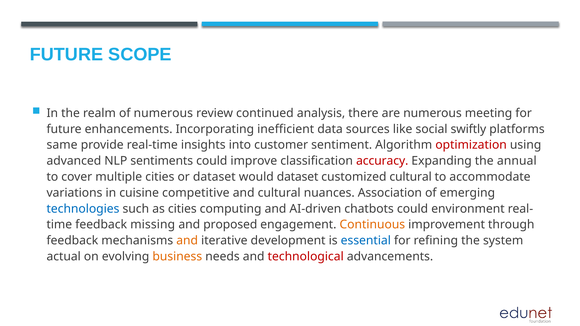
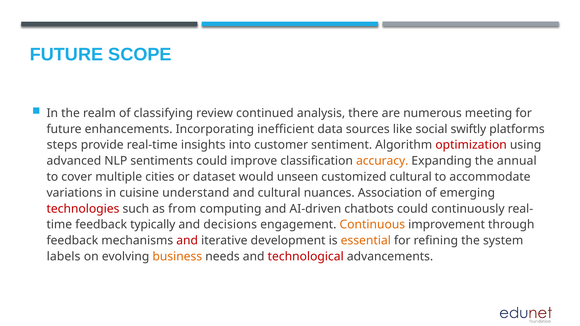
of numerous: numerous -> classifying (163, 113)
same: same -> steps (62, 145)
accuracy colour: red -> orange (382, 161)
would dataset: dataset -> unseen (298, 177)
competitive: competitive -> understand (196, 193)
technologies colour: blue -> red (83, 209)
as cities: cities -> from (182, 209)
environment: environment -> continuously (468, 209)
missing: missing -> typically (153, 225)
proposed: proposed -> decisions (230, 225)
and colour: orange -> red (187, 241)
essential colour: blue -> orange (366, 241)
actual: actual -> labels (64, 257)
